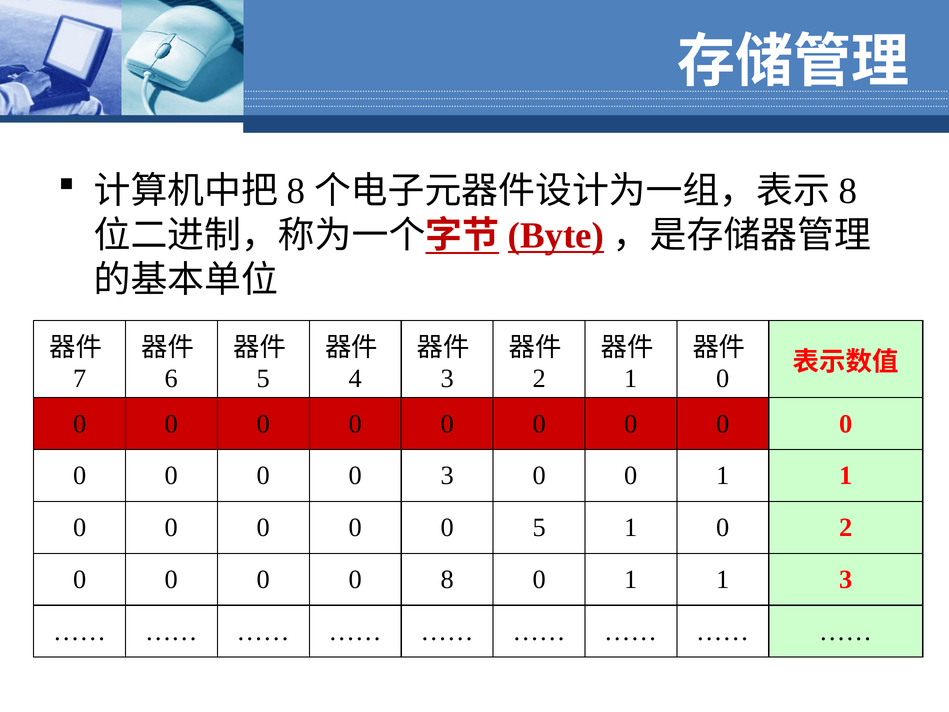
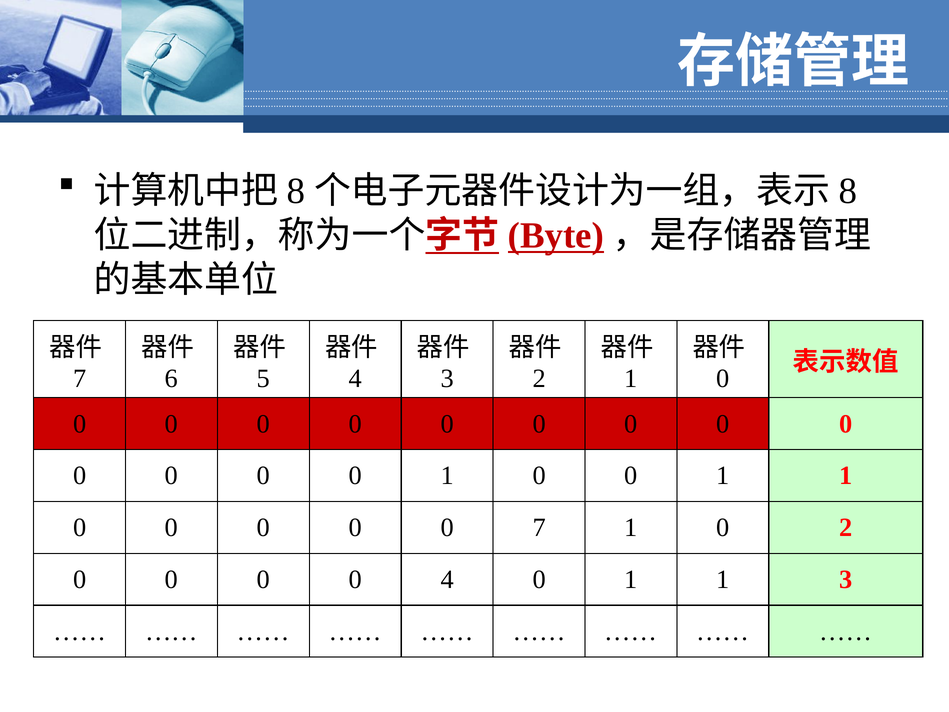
0 0 0 3: 3 -> 1 (447, 476)
0 5: 5 -> 7 (539, 527)
0 8: 8 -> 4 (447, 579)
